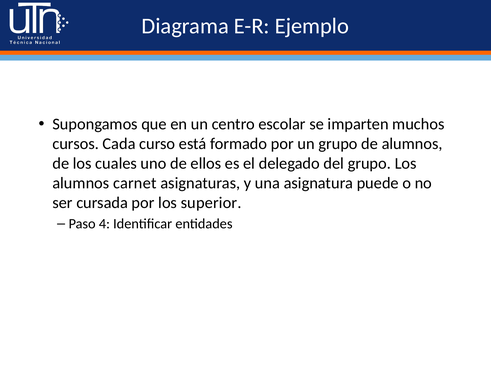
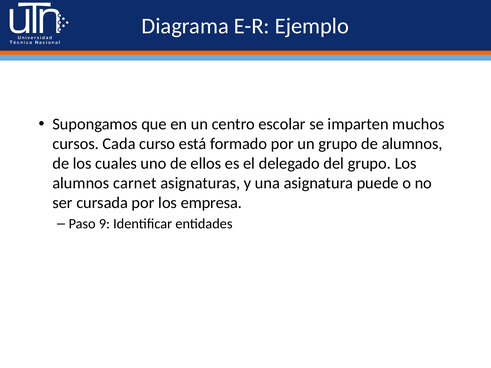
superior: superior -> empresa (211, 203)
4: 4 -> 9 (104, 224)
